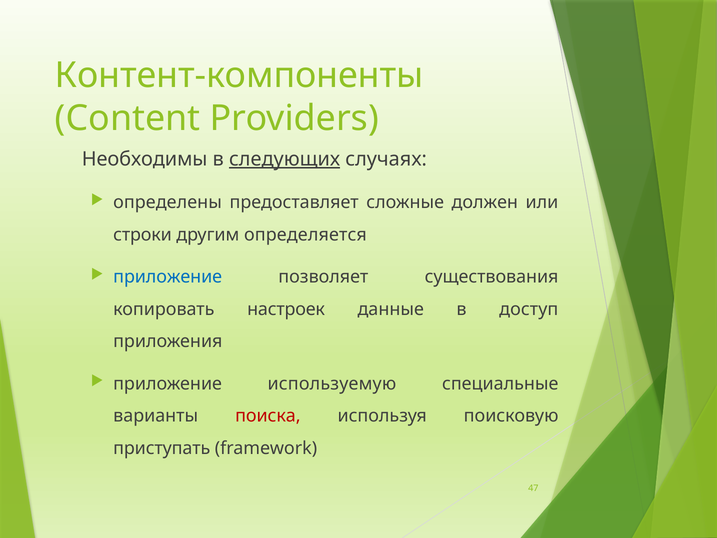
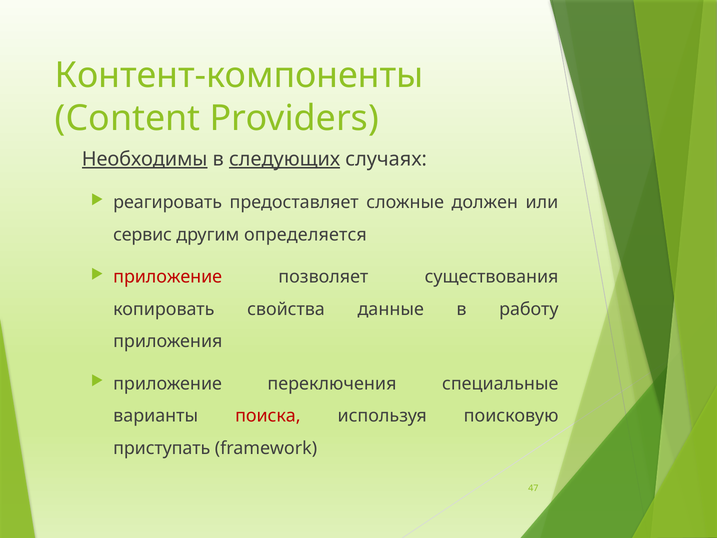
Необходимы underline: none -> present (145, 159)
определены: определены -> реагировать (168, 202)
строки: строки -> сервис (143, 235)
приложение colour: blue -> red (168, 277)
настроек: настроек -> свойства (286, 309)
доступ: доступ -> работу (529, 309)
используемую: используемую -> переключения (332, 384)
